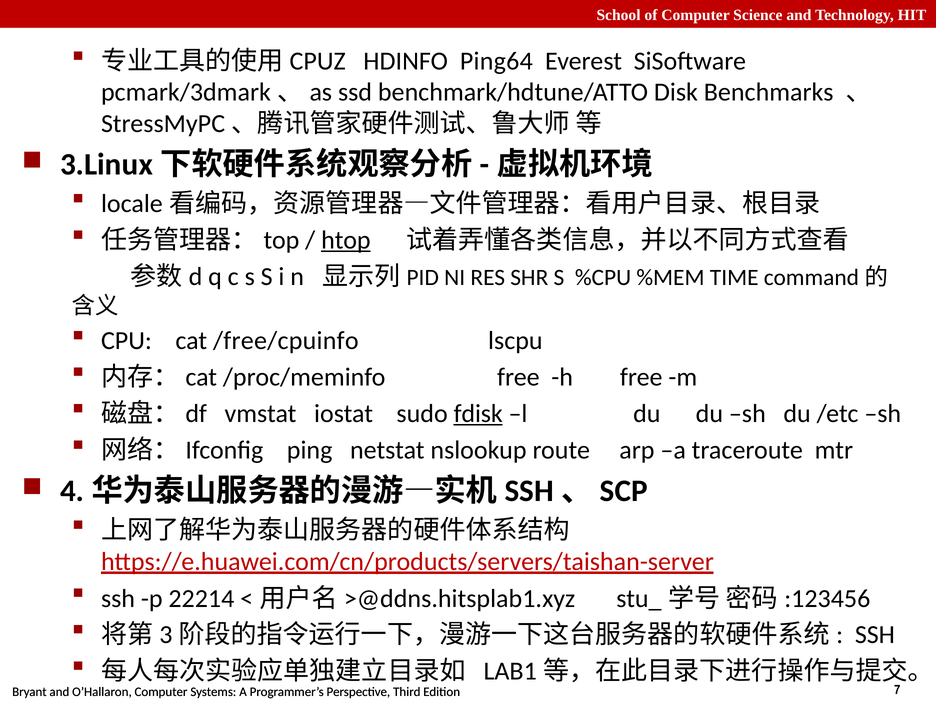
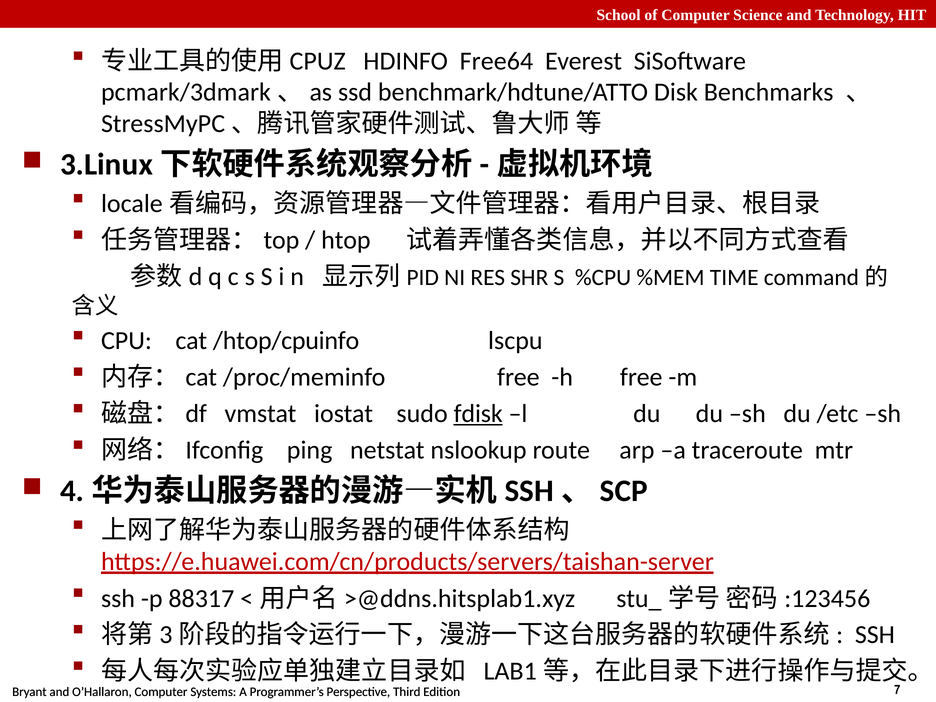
Ping64: Ping64 -> Free64 (496, 61)
htop underline: present -> none (346, 240)
/free/cpuinfo: /free/cpuinfo -> /htop/cpuinfo (286, 341)
22214: 22214 -> 88317 (201, 598)
